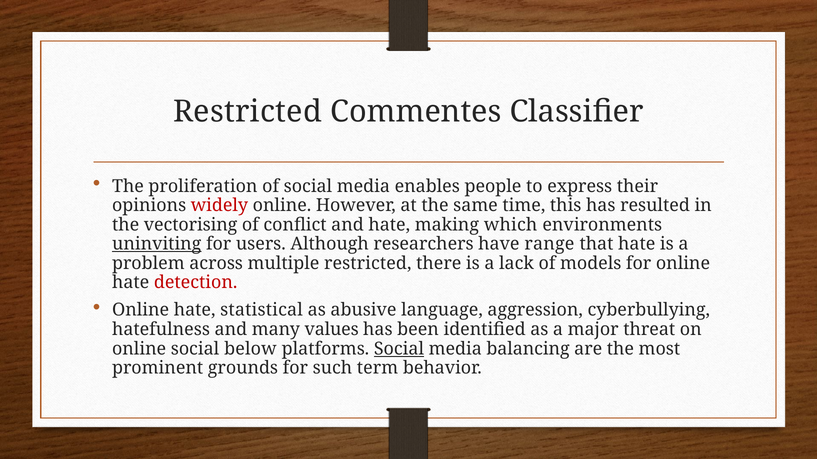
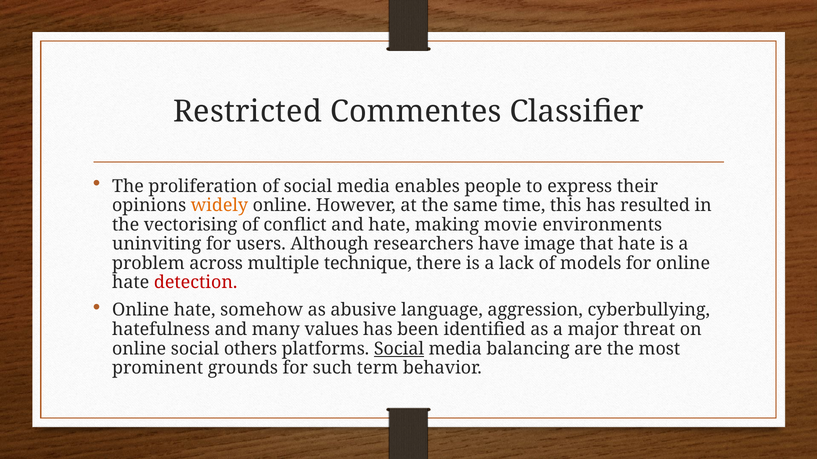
widely colour: red -> orange (219, 206)
which: which -> movie (511, 225)
uninviting underline: present -> none (157, 244)
range: range -> image (550, 244)
multiple restricted: restricted -> technique (368, 264)
statistical: statistical -> somehow (262, 310)
below: below -> others (251, 349)
